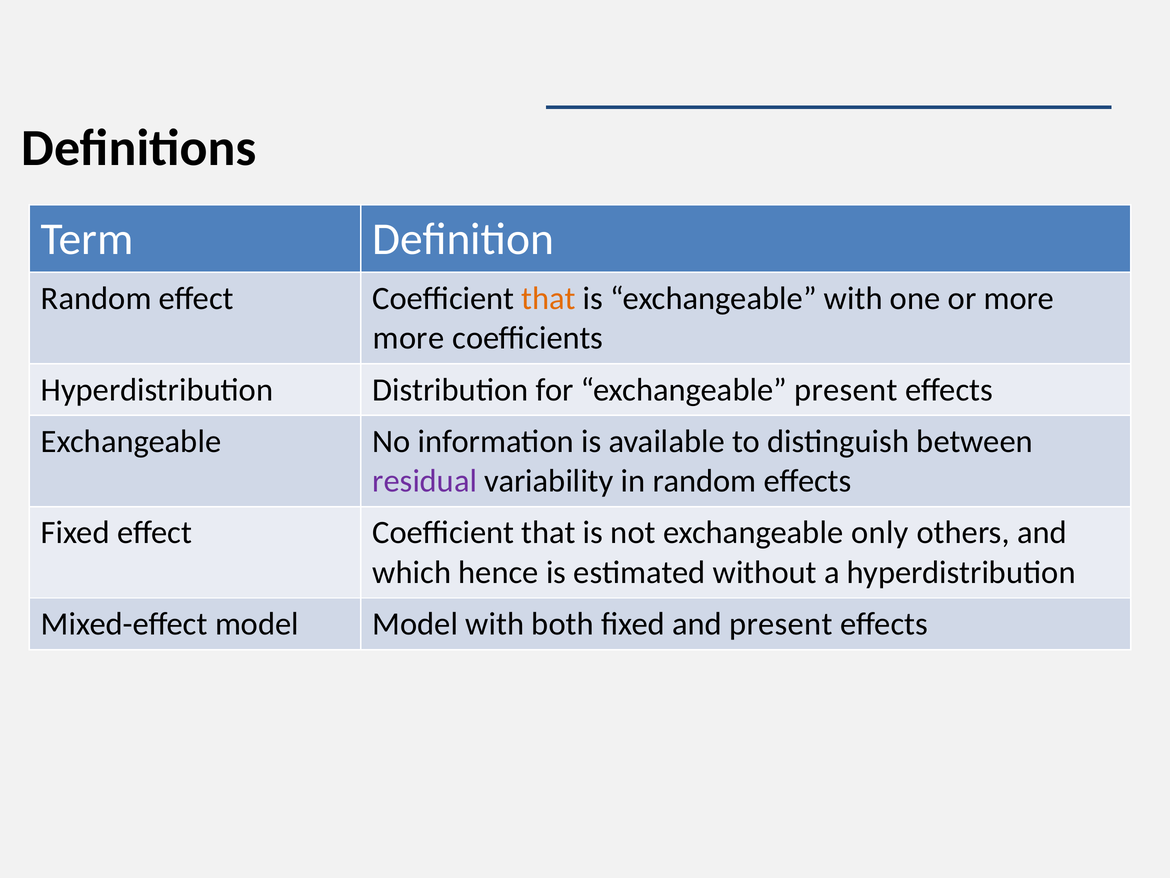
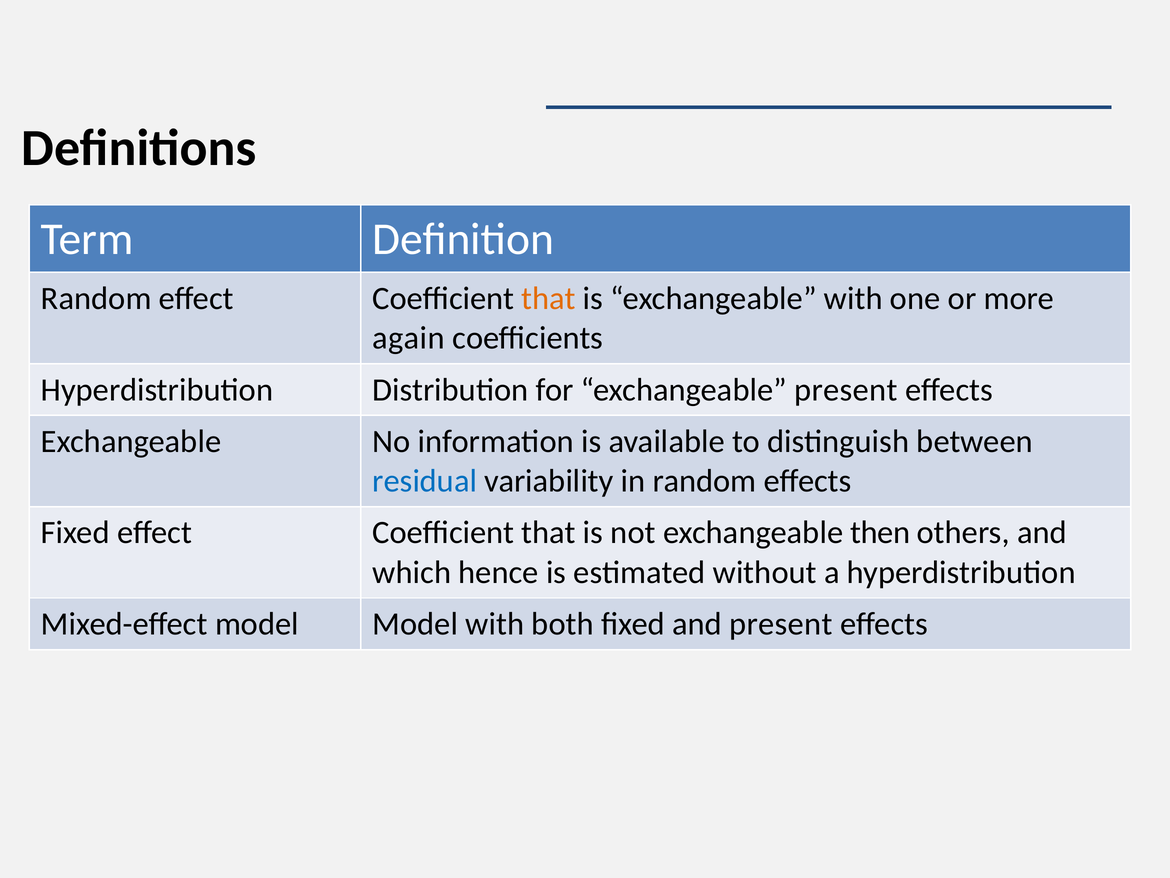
more: more -> again (409, 338)
residual colour: purple -> blue (425, 481)
only: only -> then (880, 532)
